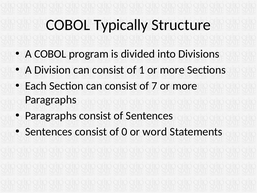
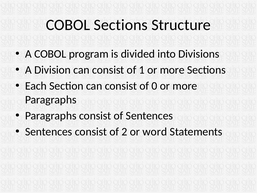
COBOL Typically: Typically -> Sections (121, 25)
7: 7 -> 0 (154, 86)
0: 0 -> 2 (124, 132)
